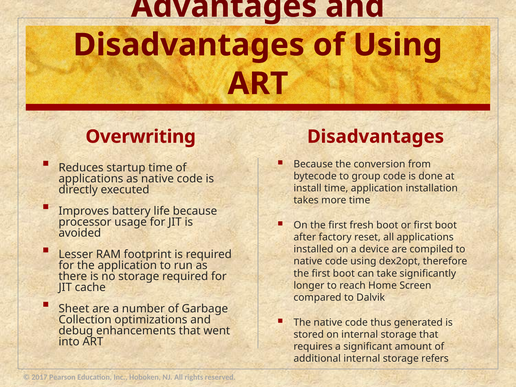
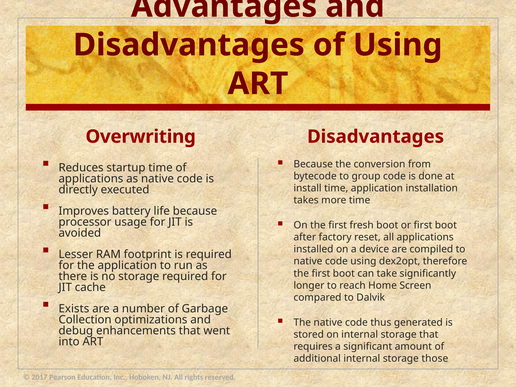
Sheet: Sheet -> Exists (74, 309)
refers: refers -> those (435, 359)
